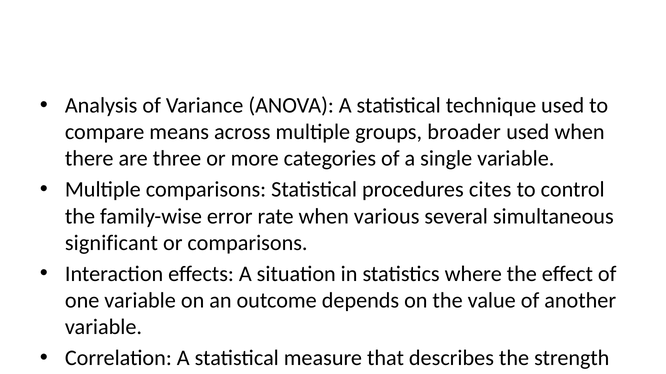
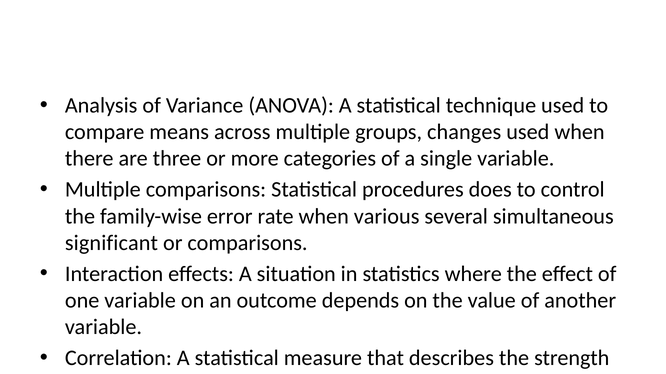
broader: broader -> changes (464, 132)
cites: cites -> does (490, 190)
